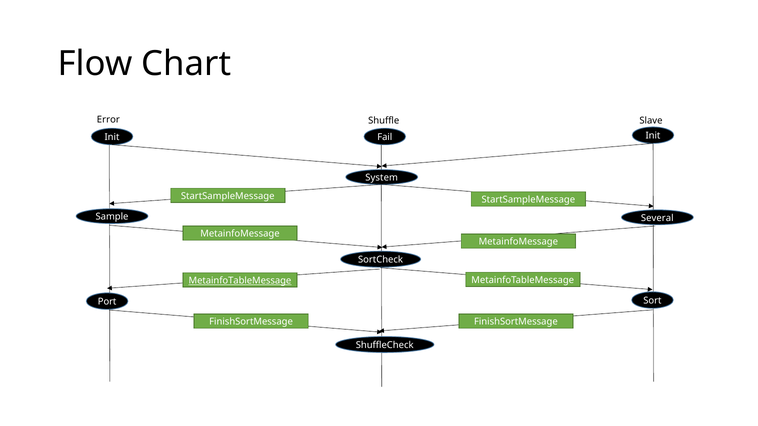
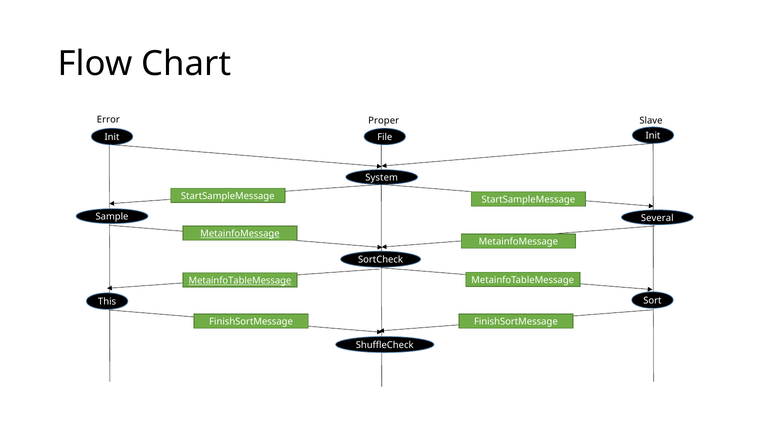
Shuffle: Shuffle -> Proper (384, 121)
Fail: Fail -> File (385, 137)
MetainfoMessage underline: none -> present (240, 234)
Port: Port -> This (107, 302)
